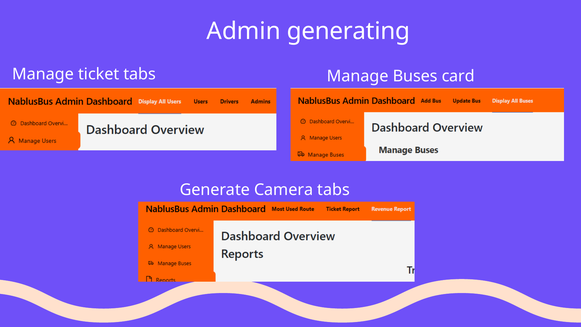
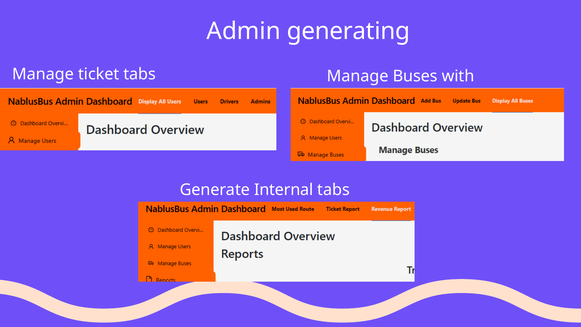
card: card -> with (458, 76)
Camera: Camera -> Internal (284, 190)
